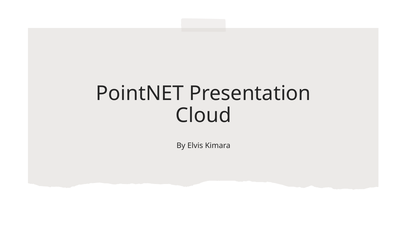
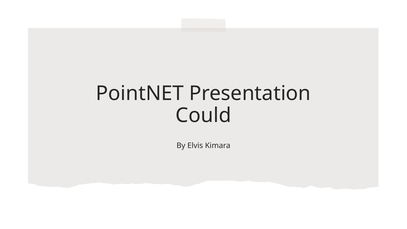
Cloud: Cloud -> Could (203, 115)
